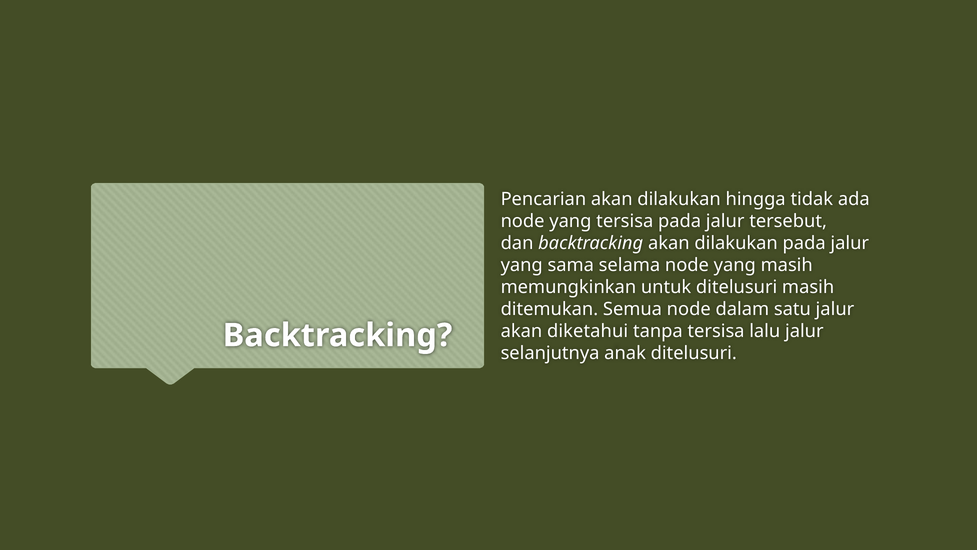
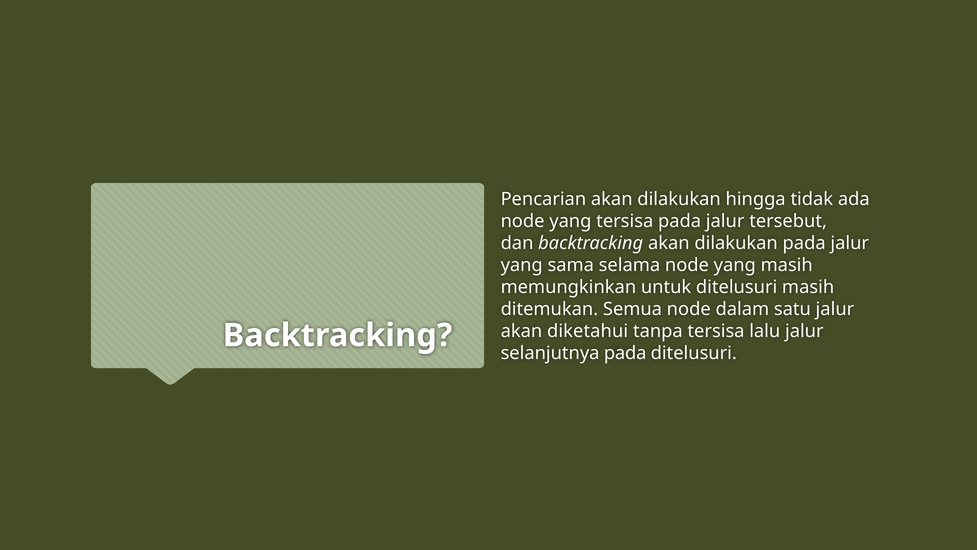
selanjutnya anak: anak -> pada (625, 353)
